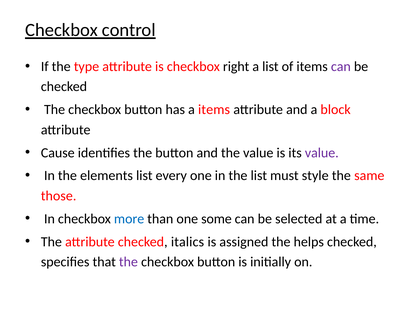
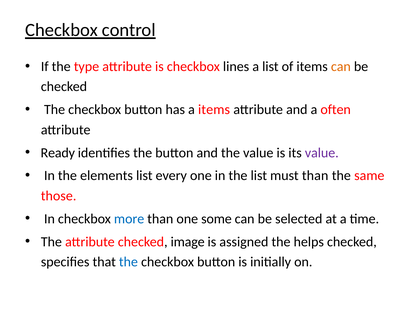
right: right -> lines (236, 66)
can colour: purple -> orange (341, 66)
block: block -> often (336, 109)
Cause: Cause -> Ready (58, 152)
must style: style -> than (315, 175)
italics: italics -> image (188, 241)
the colour: purple -> blue (128, 261)
